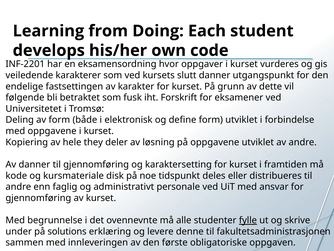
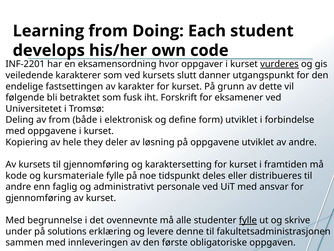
vurderes underline: none -> present (279, 64)
av form: form -> from (59, 120)
Av danner: danner -> kursets (34, 164)
kursmateriale disk: disk -> fylle (115, 175)
